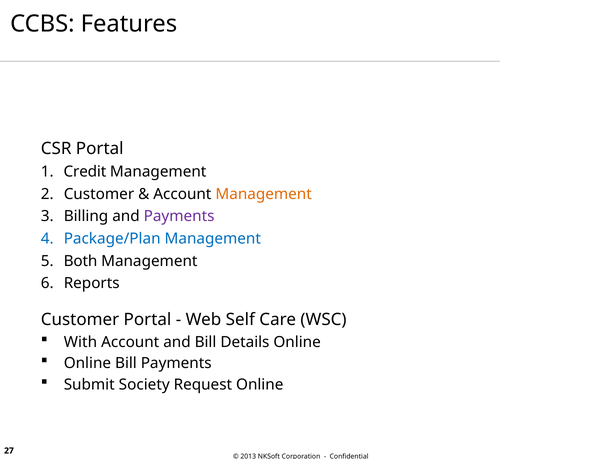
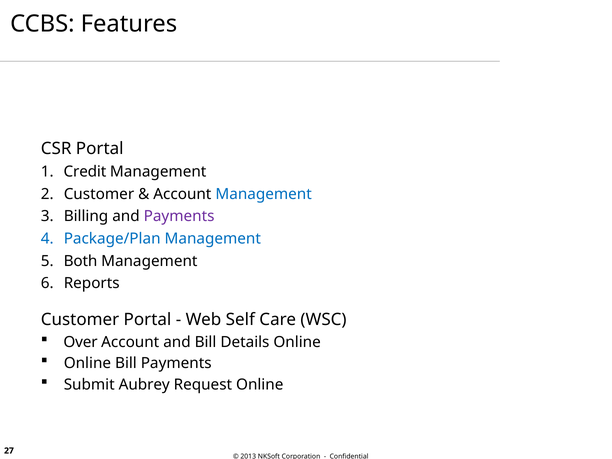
Management colour: orange -> blue (264, 194)
With: With -> Over (81, 342)
Society: Society -> Aubrey (144, 385)
